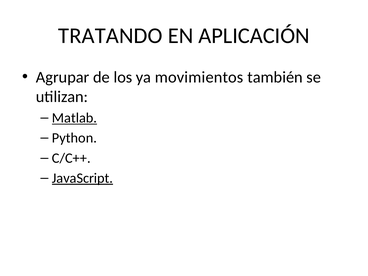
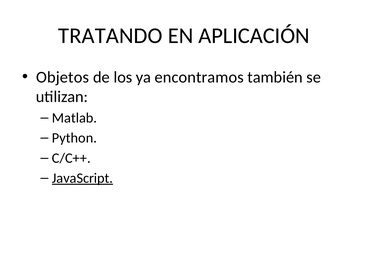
Agrupar: Agrupar -> Objetos (63, 77)
movimientos: movimientos -> encontramos (199, 77)
Matlab underline: present -> none (74, 118)
